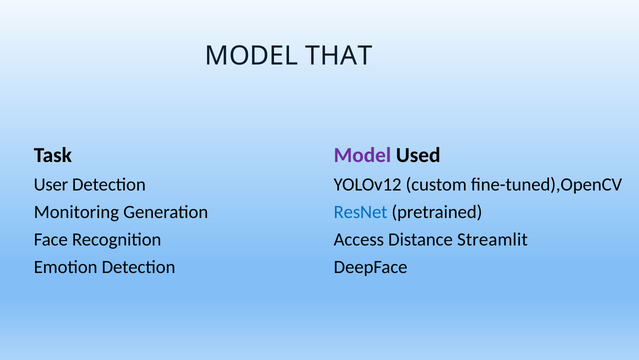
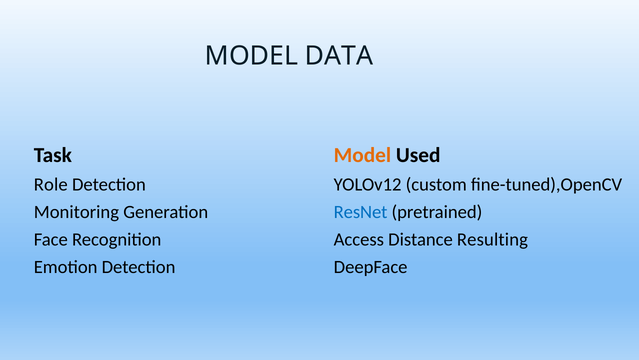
THAT: THAT -> DATA (339, 56)
Model colour: purple -> orange (362, 155)
User: User -> Role (51, 184)
Streamlit: Streamlit -> Resulting (492, 239)
